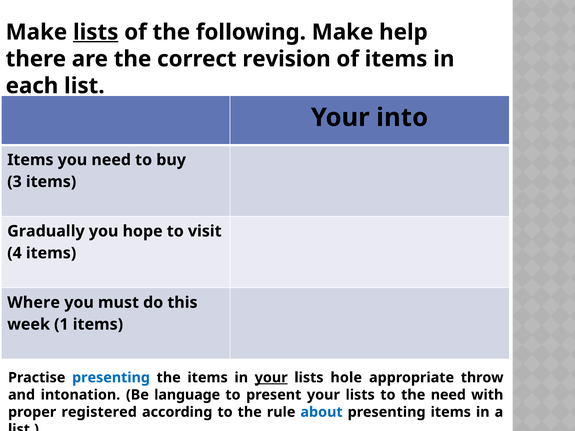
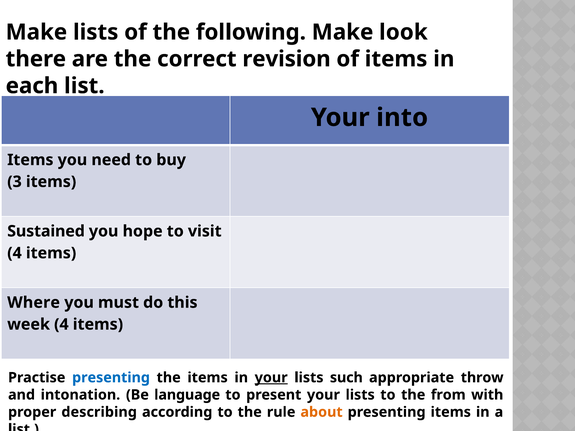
lists underline: present -> none (96, 32)
help: help -> look (403, 32)
Gradually: Gradually -> Sustained (46, 231)
week 1: 1 -> 4 (61, 325)
hole: hole -> such (346, 378)
the need: need -> from (448, 395)
registered: registered -> describing (99, 412)
about colour: blue -> orange (322, 412)
